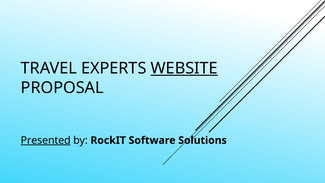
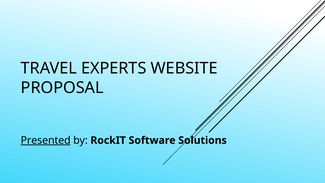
WEBSITE underline: present -> none (184, 68)
